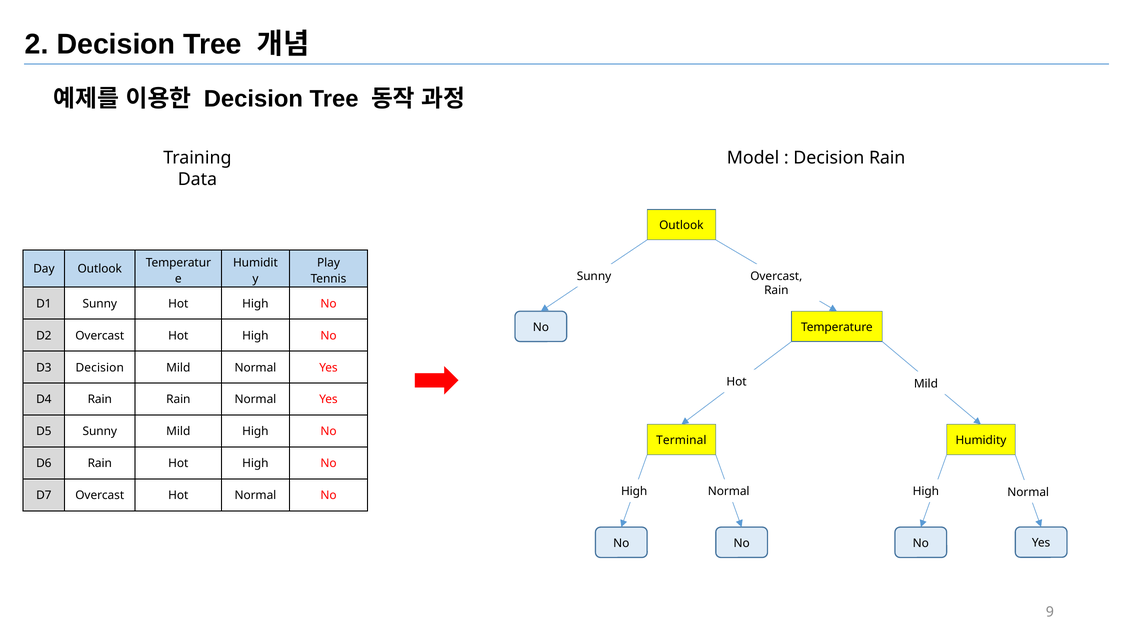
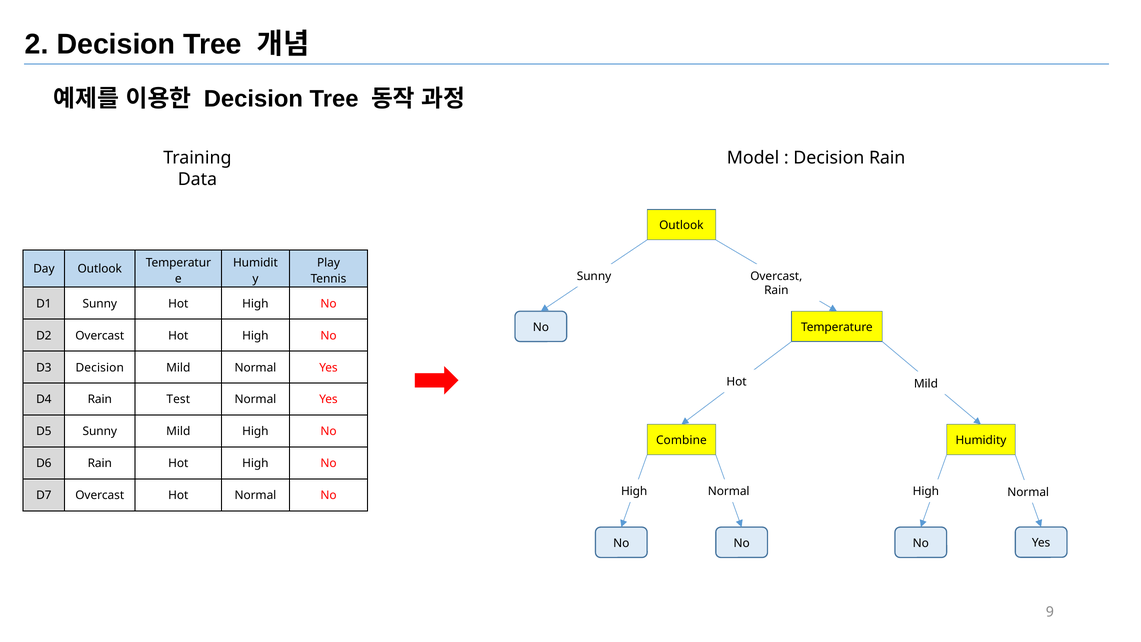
Rain Rain: Rain -> Test (178, 399)
Terminal: Terminal -> Combine (681, 440)
